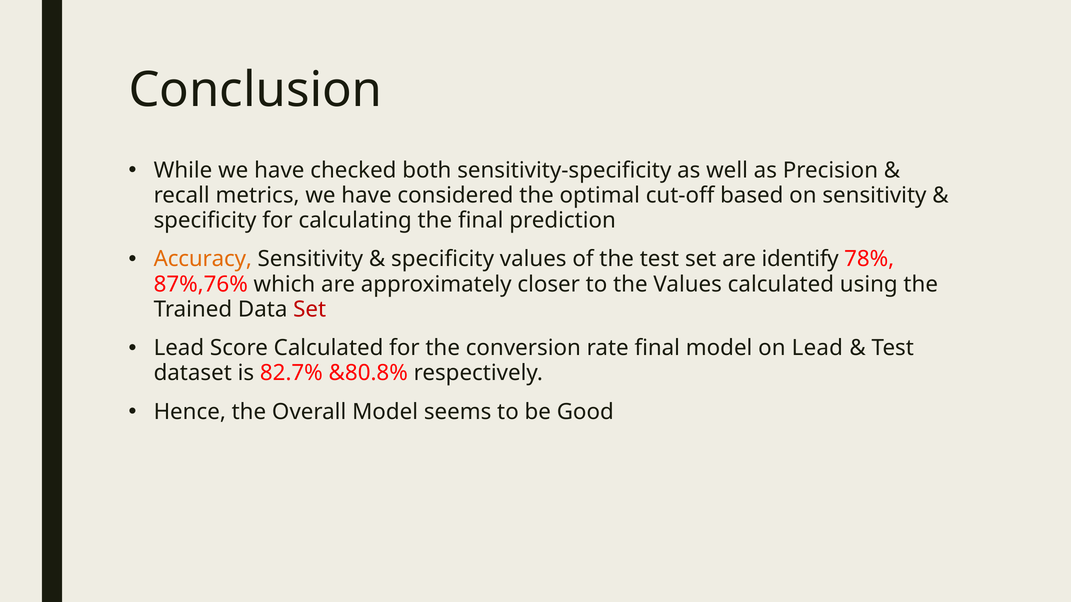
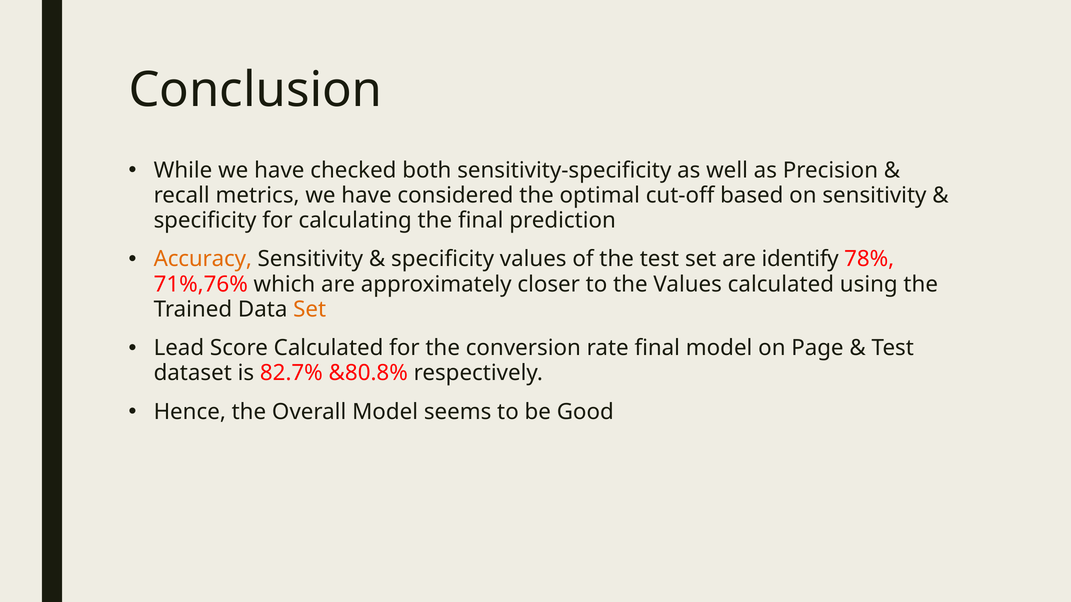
87%,76%: 87%,76% -> 71%,76% (201, 284)
Set colour: red -> orange (310, 310)
on Lead: Lead -> Page (817, 348)
